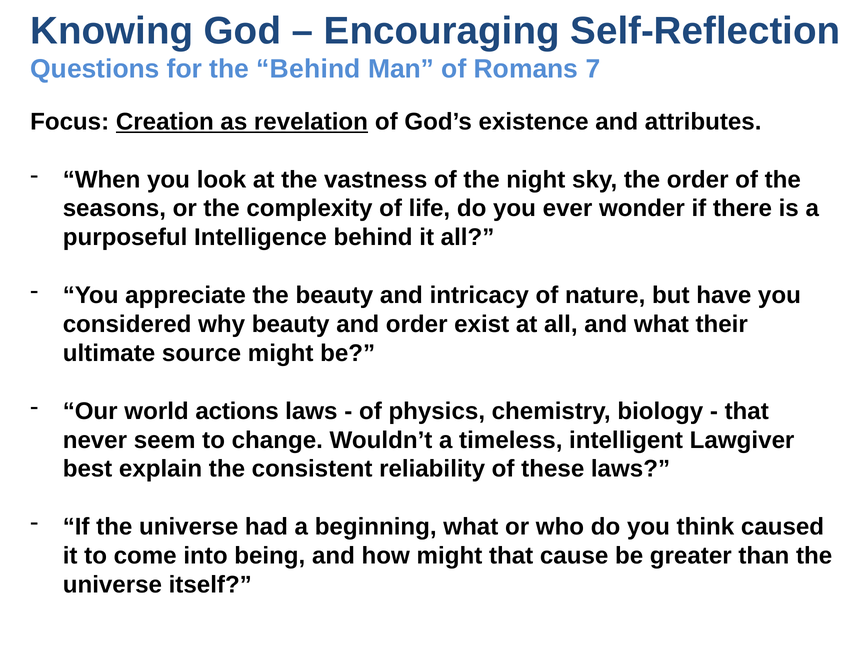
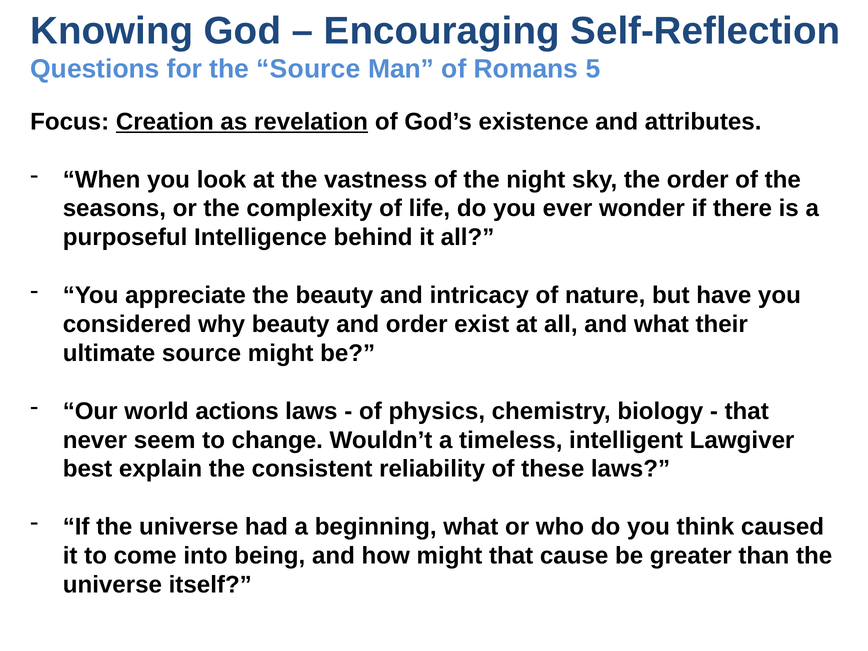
the Behind: Behind -> Source (309, 69)
7: 7 -> 5 (593, 69)
